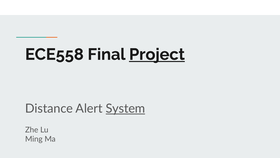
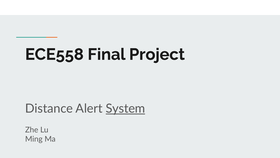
Project underline: present -> none (157, 54)
